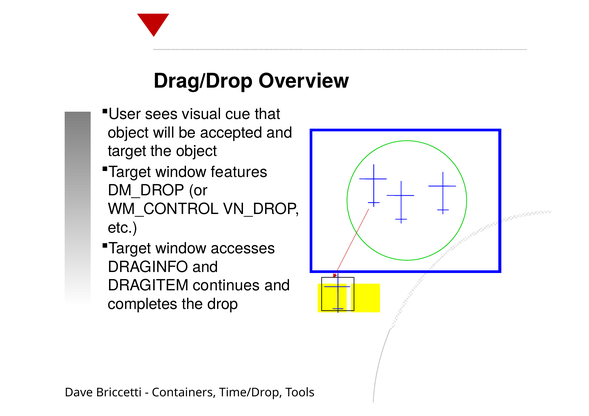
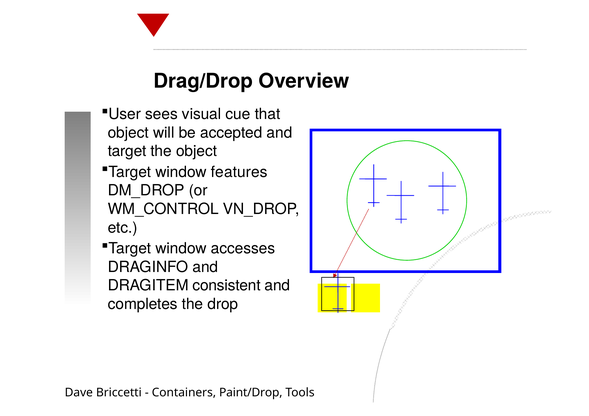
continues: continues -> consistent (227, 285)
Time/Drop: Time/Drop -> Paint/Drop (251, 393)
